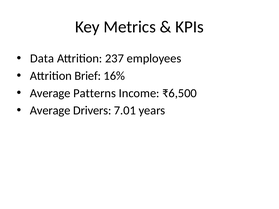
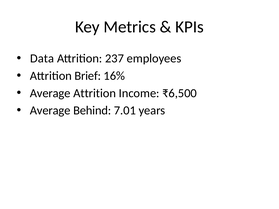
Average Patterns: Patterns -> Attrition (95, 93)
Drivers: Drivers -> Behind (92, 111)
